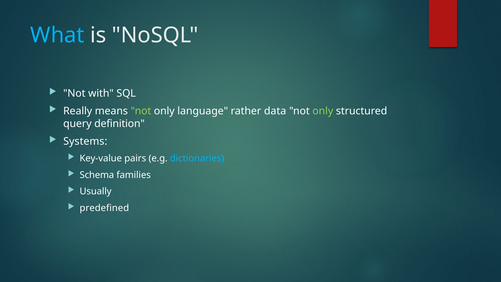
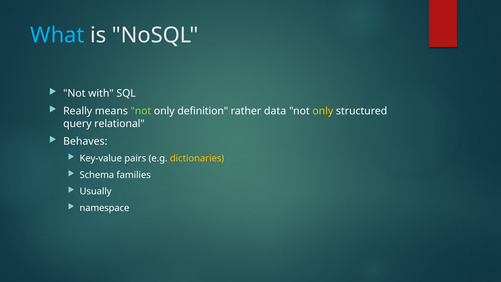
language: language -> definition (203, 111)
only colour: light green -> yellow (323, 111)
definition: definition -> relational (119, 124)
Systems: Systems -> Behaves (85, 141)
dictionaries colour: light blue -> yellow (197, 158)
predefined: predefined -> namespace (104, 208)
